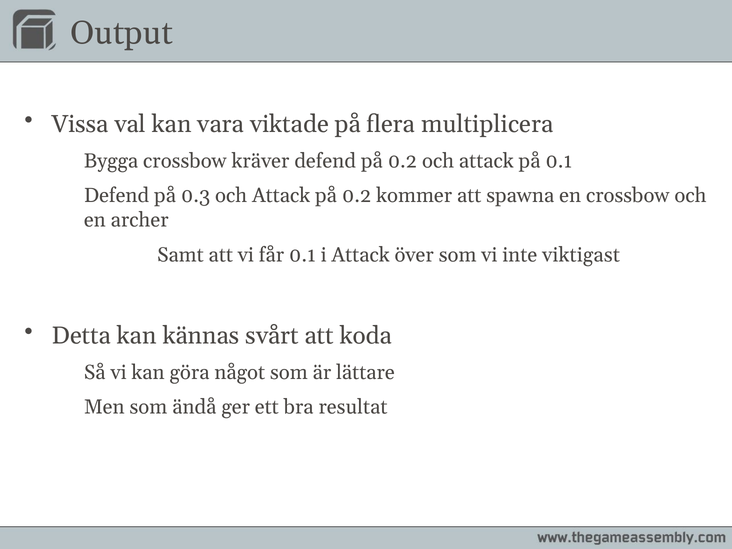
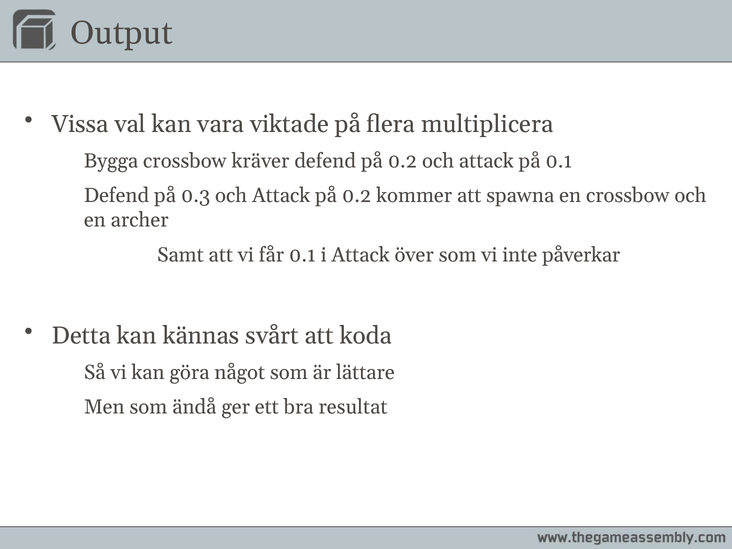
viktigast: viktigast -> påverkar (581, 255)
